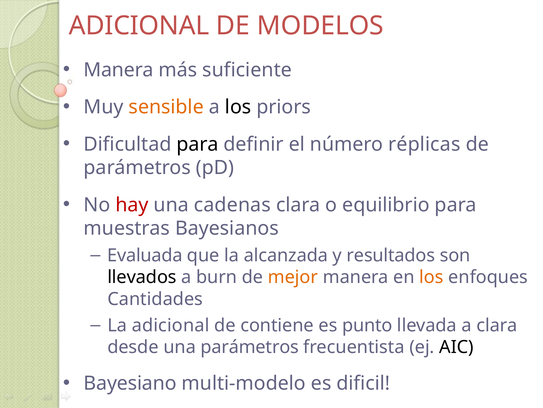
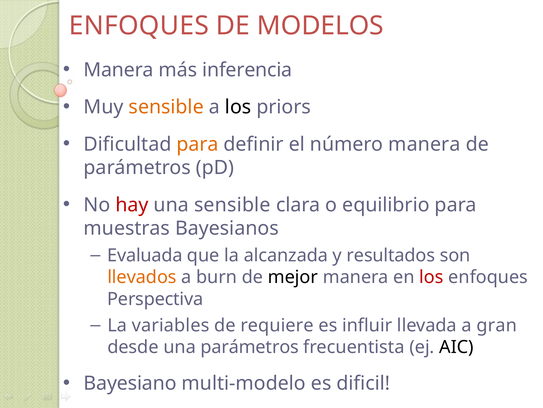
ADICIONAL: ADICIONAL -> ENFOQUES (139, 26)
suficiente: suficiente -> inferencia (247, 70)
para colour: black -> orange (197, 144)
número réplicas: réplicas -> manera (424, 144)
una cadenas: cadenas -> sensible (232, 205)
llevados colour: black -> orange (142, 277)
mejor colour: orange -> black (293, 277)
los colour: orange -> red (431, 277)
Cantidades: Cantidades -> Perspectiva (155, 299)
La adicional: adicional -> variables (171, 325)
contiene: contiene -> requiere (277, 325)
punto: punto -> influir (367, 325)
a clara: clara -> gran (497, 325)
